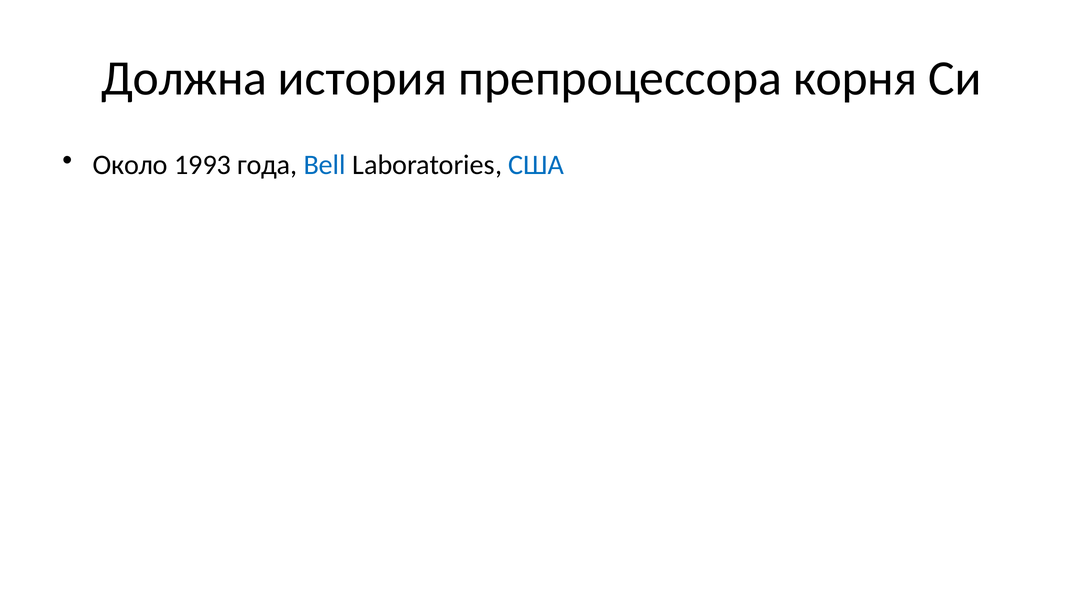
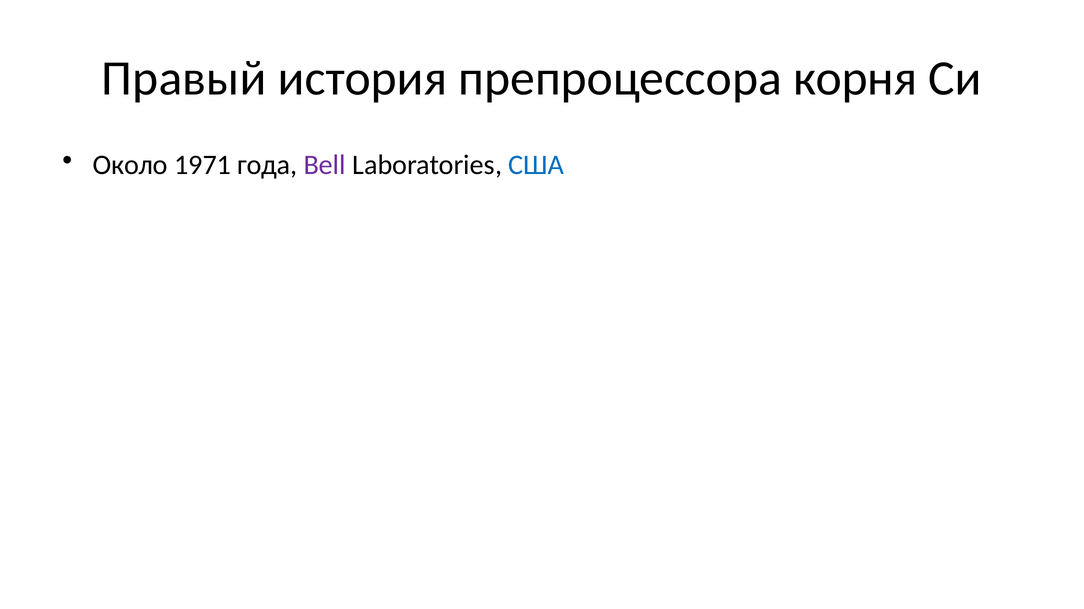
Должна: Должна -> Правый (184, 79)
1993: 1993 -> 1971 (203, 165)
Bell colour: blue -> purple (325, 165)
